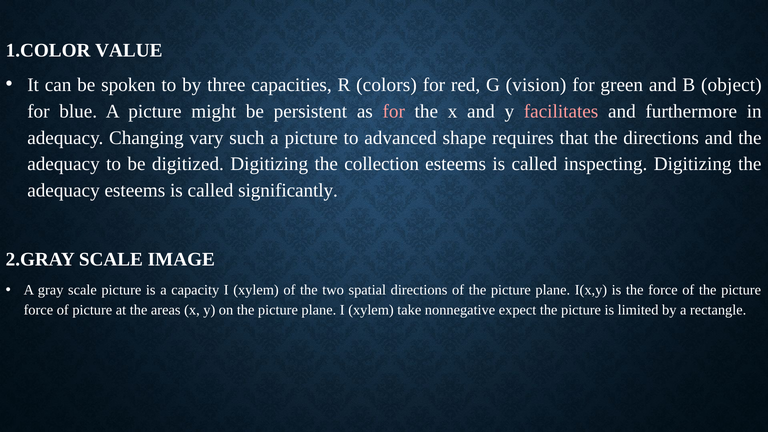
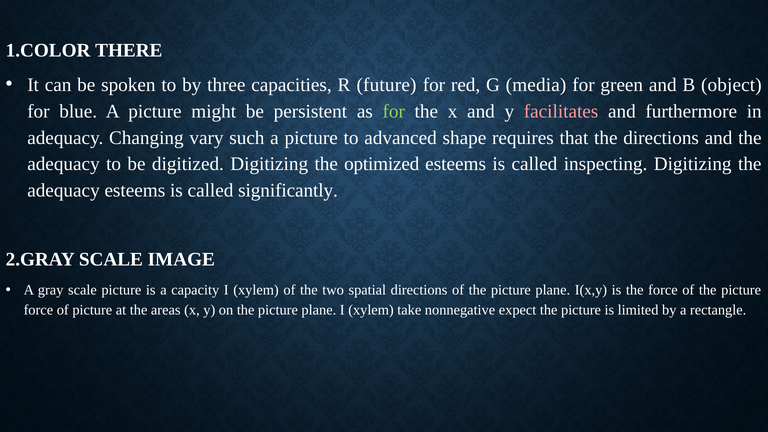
VALUE: VALUE -> THERE (129, 50)
colors: colors -> future (386, 85)
vision: vision -> media (536, 85)
for colour: pink -> light green (394, 111)
collection: collection -> optimized (382, 164)
